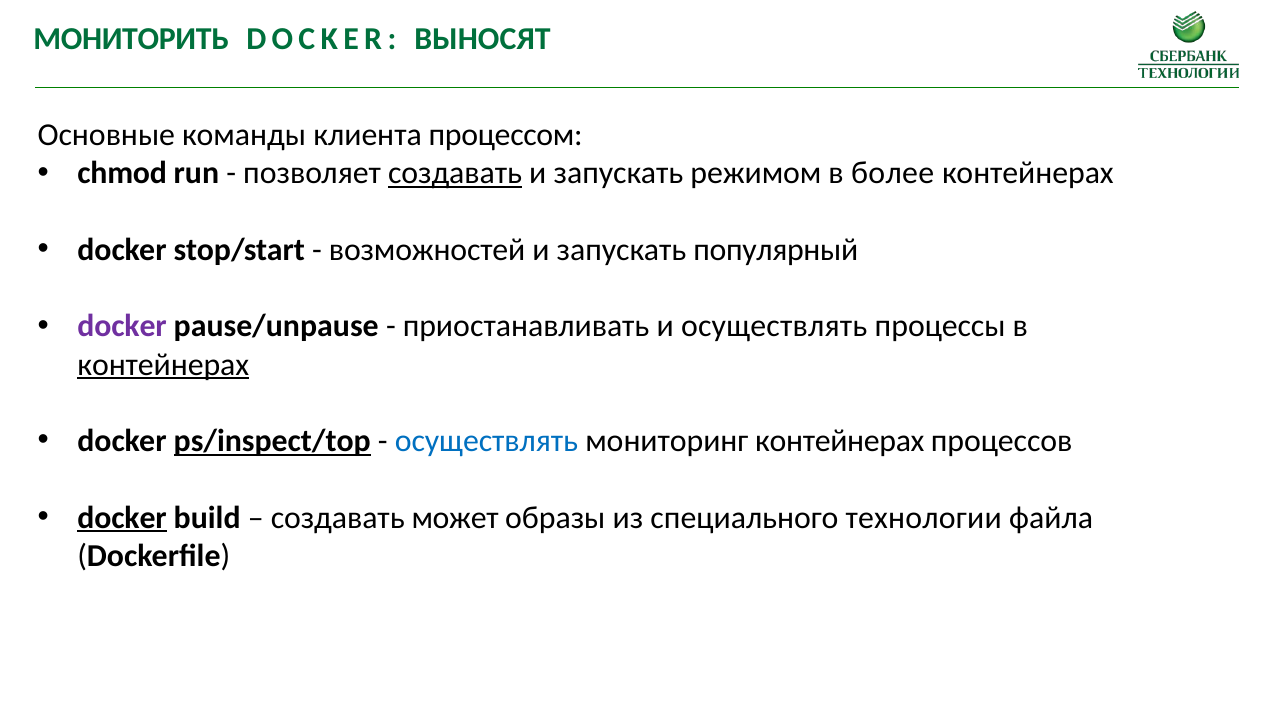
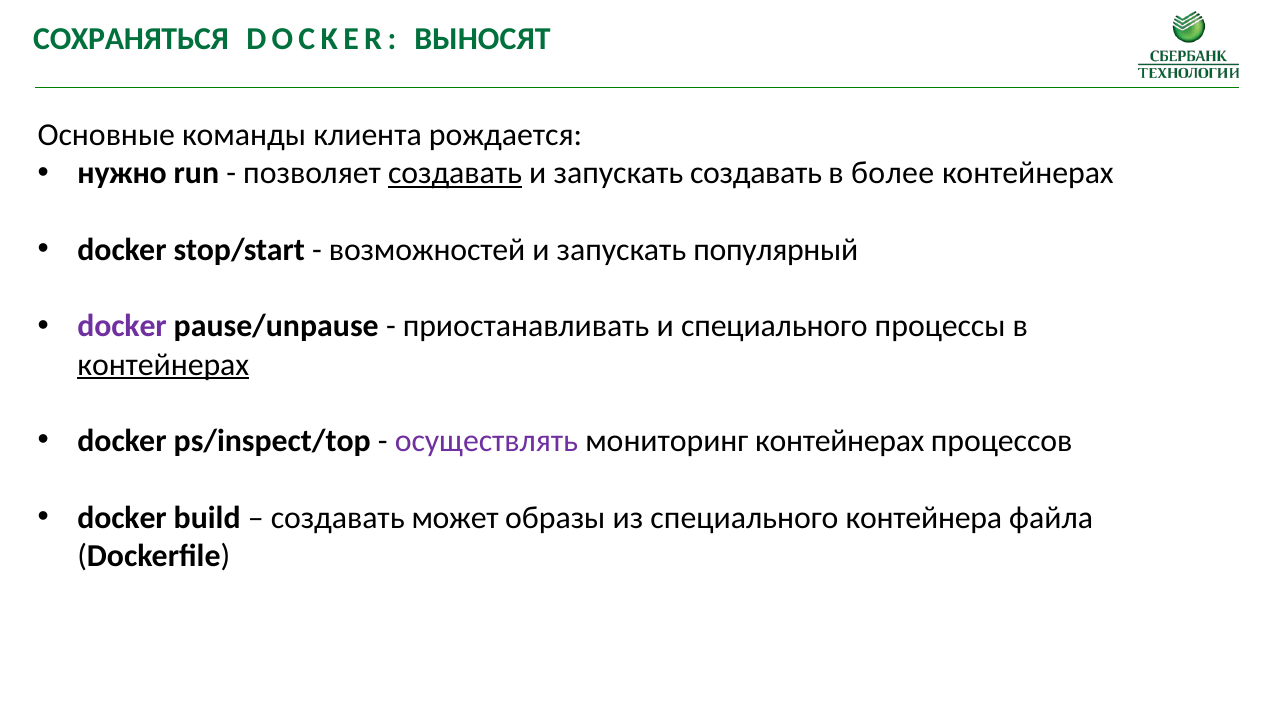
МОНИТОРИТЬ: МОНИТОРИТЬ -> СОХРАНЯТЬСЯ (131, 39)
процессом: процессом -> рождается (506, 135)
chmod: chmod -> нужно (122, 173)
запускать режимом: режимом -> создавать (756, 173)
и осуществлять: осуществлять -> специального (774, 326)
ps/inspect/top underline: present -> none (272, 441)
осуществлять colour: blue -> purple (486, 441)
docker underline: present -> none (122, 517)
технологии: технологии -> контейнера (924, 517)
